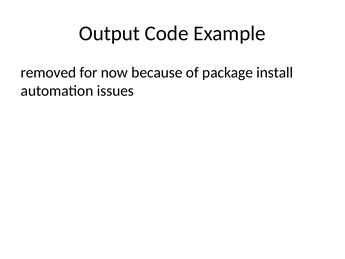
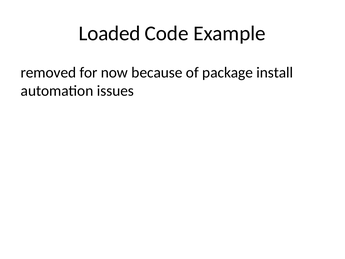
Output: Output -> Loaded (110, 33)
